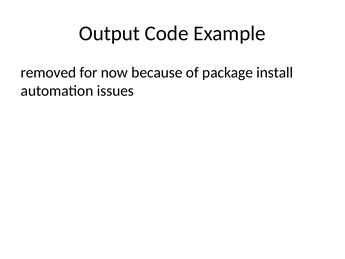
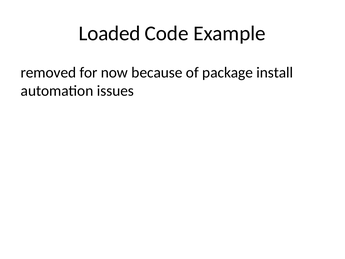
Output: Output -> Loaded (110, 33)
